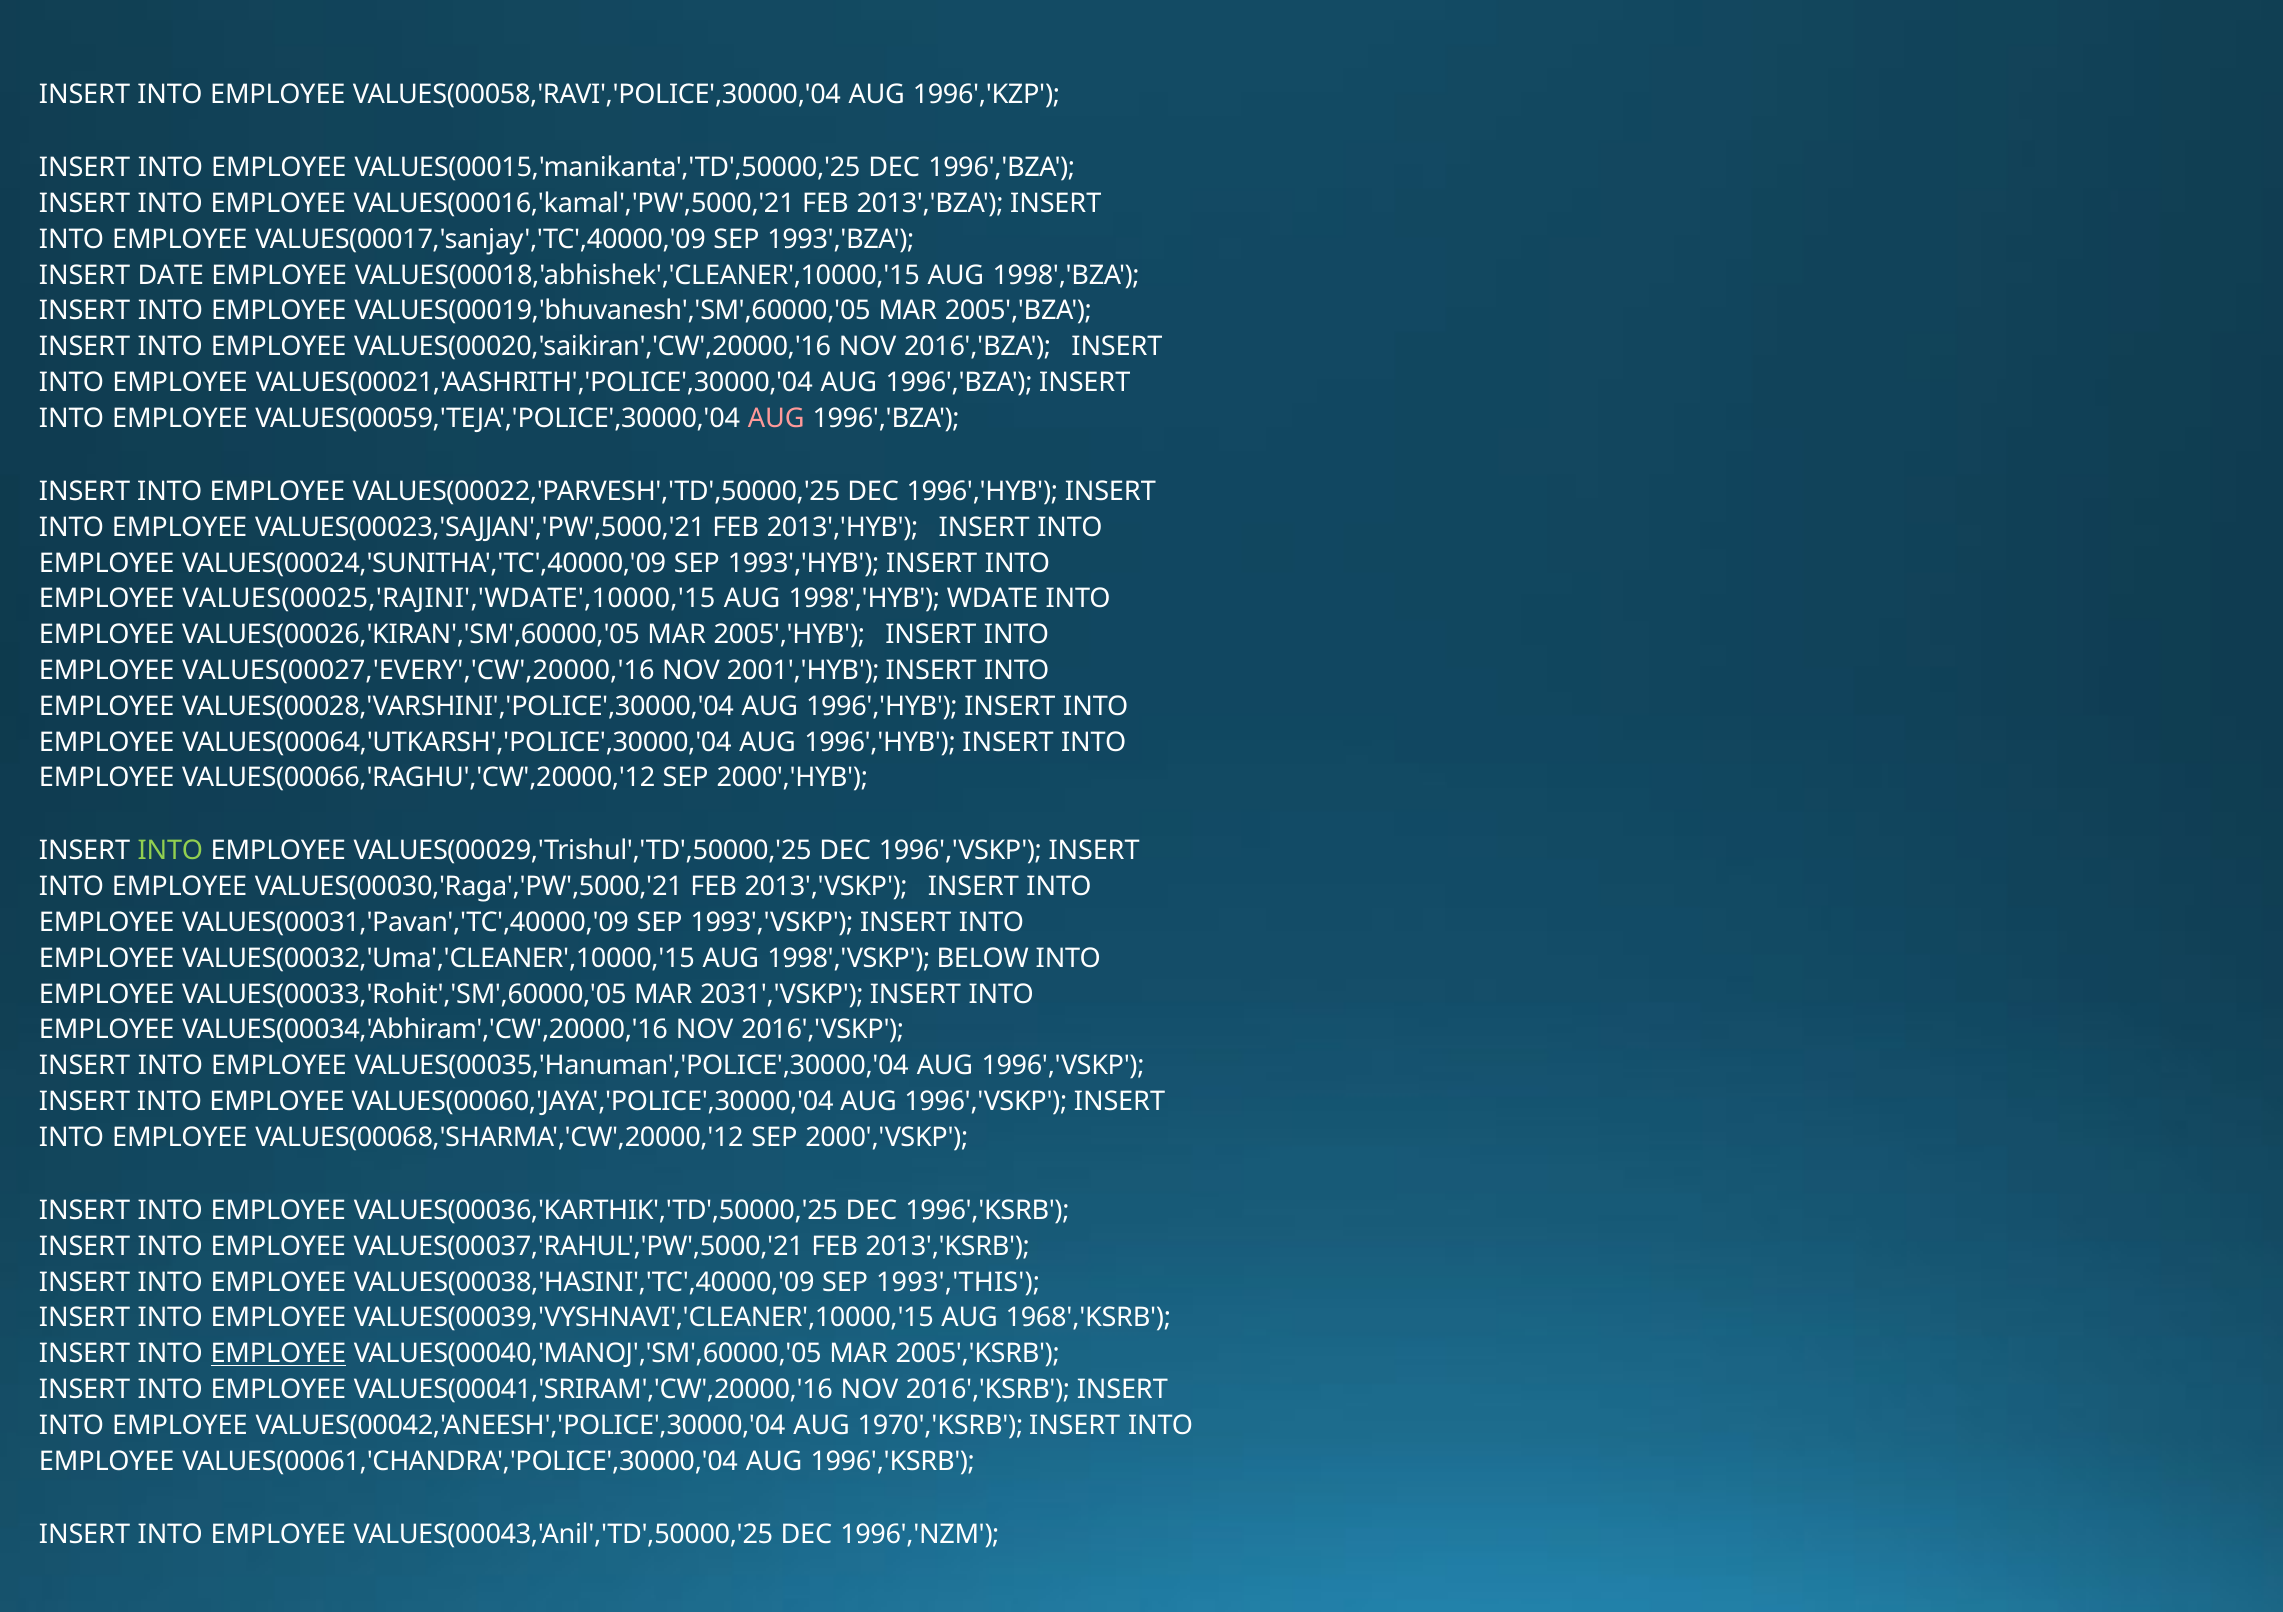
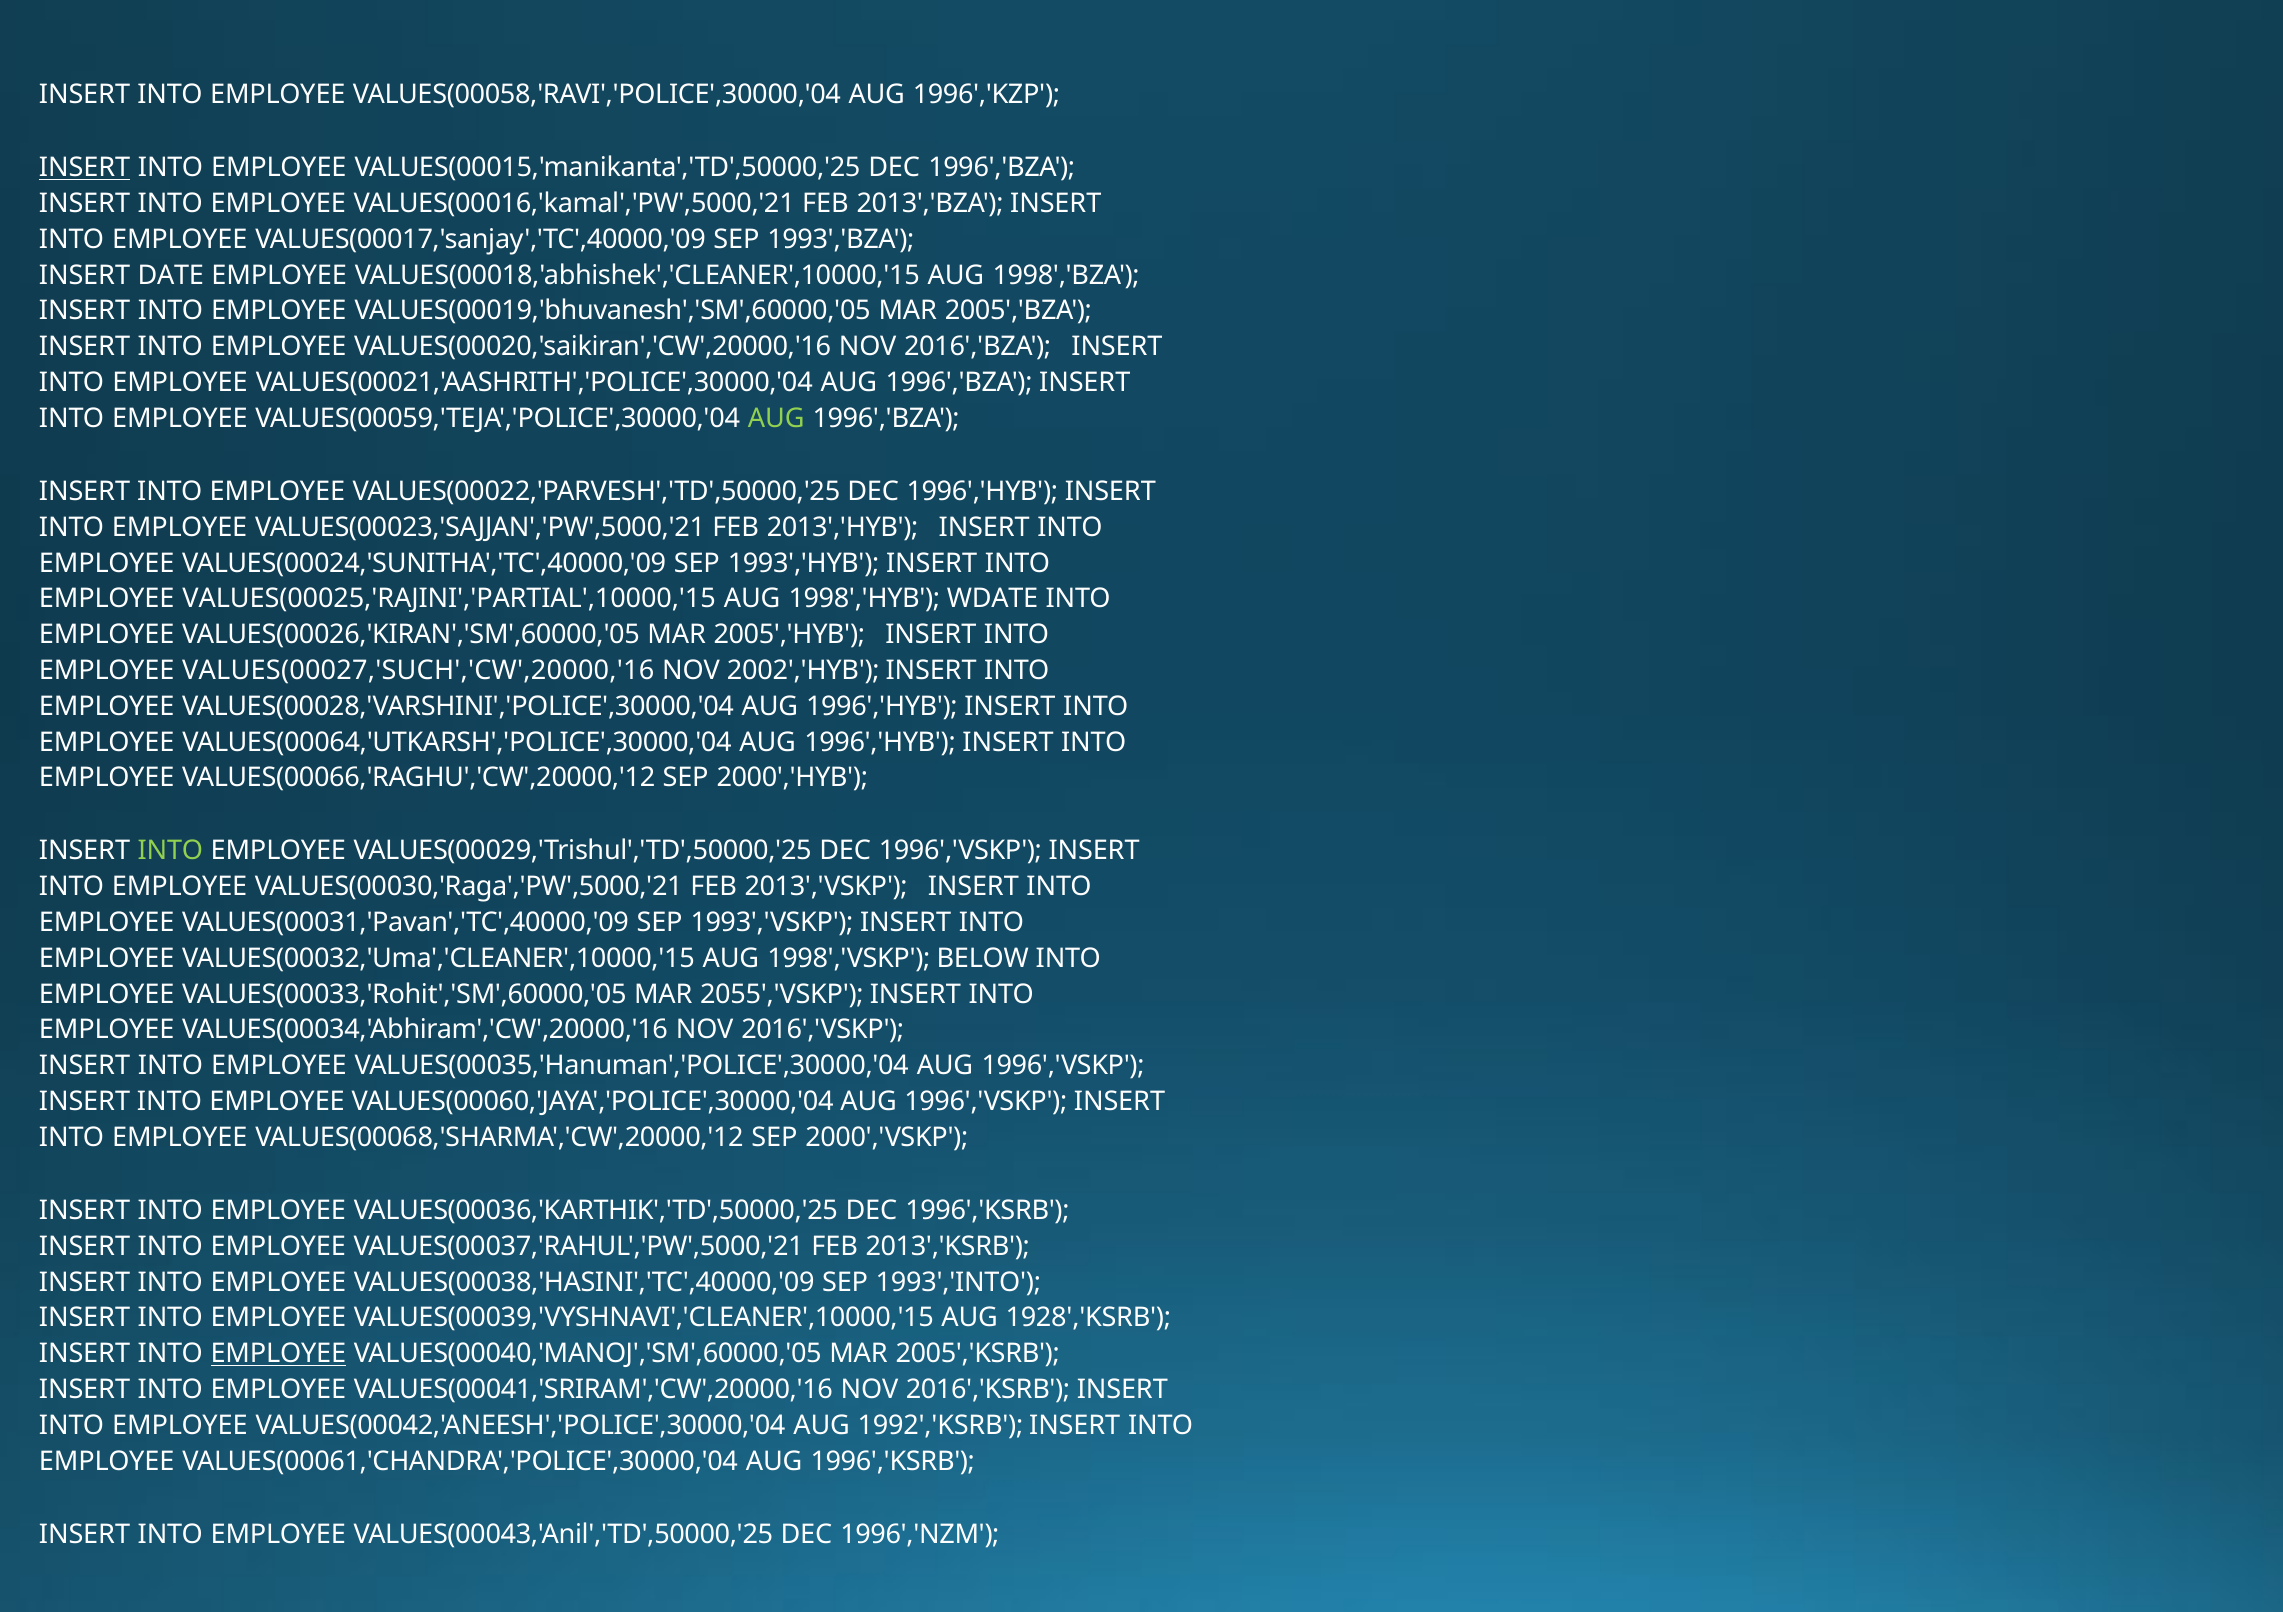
INSERT underline: none -> present (85, 168)
AUG colour: pink -> light green (776, 418)
VALUES(00025,'RAJINI','WDATE',10000,'15: VALUES(00025,'RAJINI','WDATE',10000,'15 -> VALUES(00025,'RAJINI','PARTIAL',10000,'15 (449, 599)
VALUES(00027,'EVERY','CW',20000,'16: VALUES(00027,'EVERY','CW',20000,'16 -> VALUES(00027,'SUCH','CW',20000,'16 (418, 670)
2001','HYB: 2001','HYB -> 2002','HYB (803, 670)
2031','VSKP: 2031','VSKP -> 2055','VSKP (782, 994)
1993','THIS: 1993','THIS -> 1993','INTO (958, 1282)
1968','KSRB: 1968','KSRB -> 1928','KSRB (1088, 1317)
1970','KSRB: 1970','KSRB -> 1992','KSRB (941, 1425)
